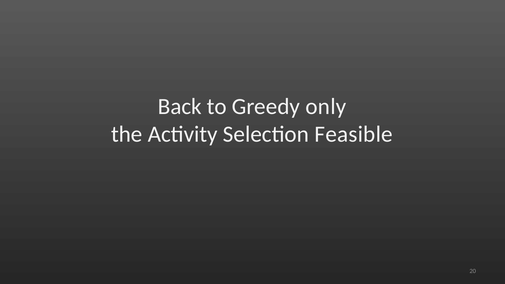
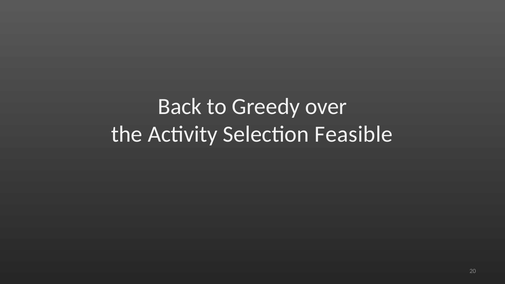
only: only -> over (326, 106)
